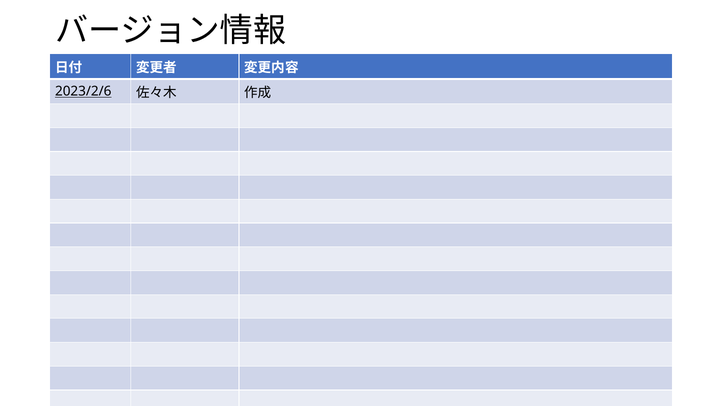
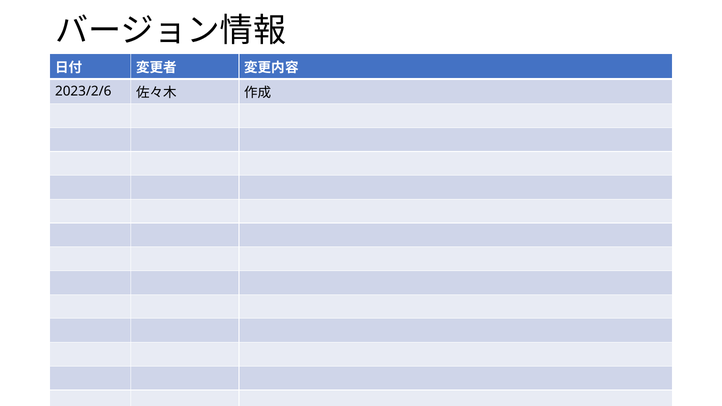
2023/2/6 underline: present -> none (83, 91)
